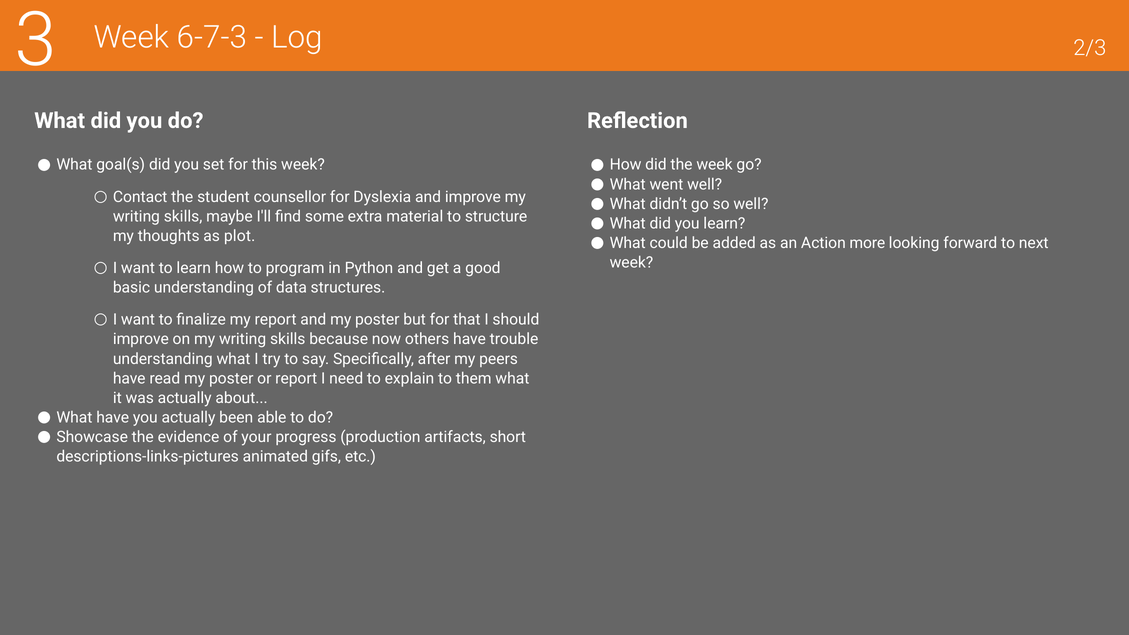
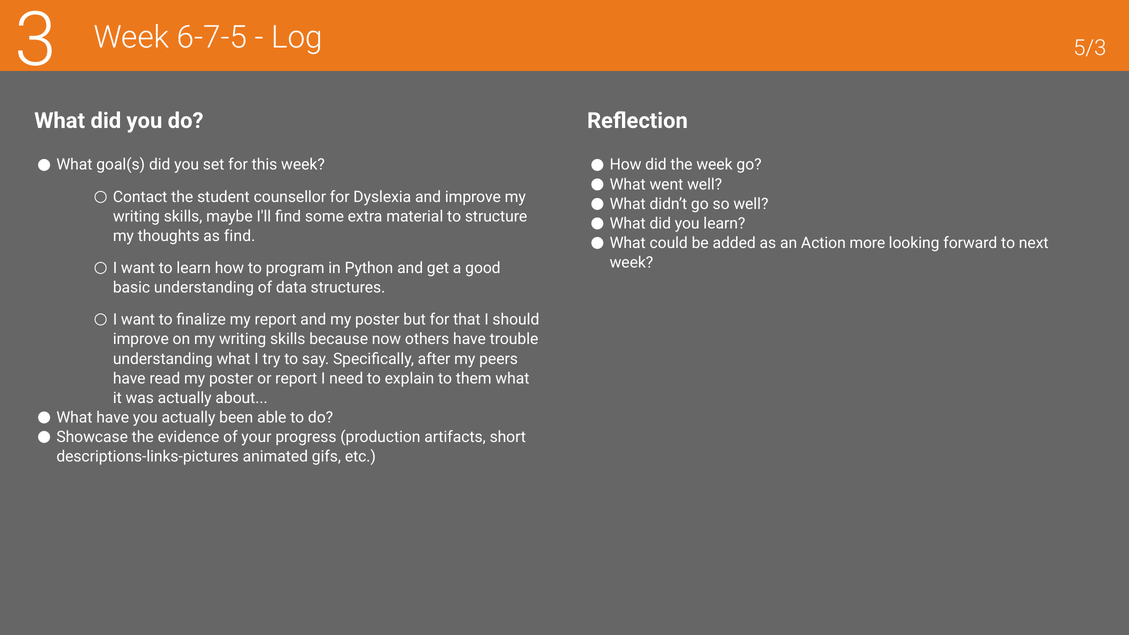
6-7-3: 6-7-3 -> 6-7-5 (212, 38)
2/3: 2/3 -> 5/3 (1090, 48)
as plot: plot -> find (240, 236)
